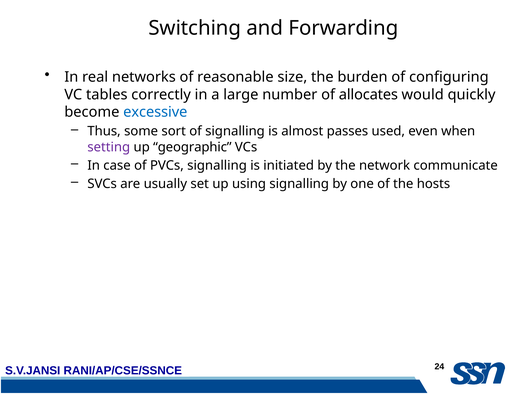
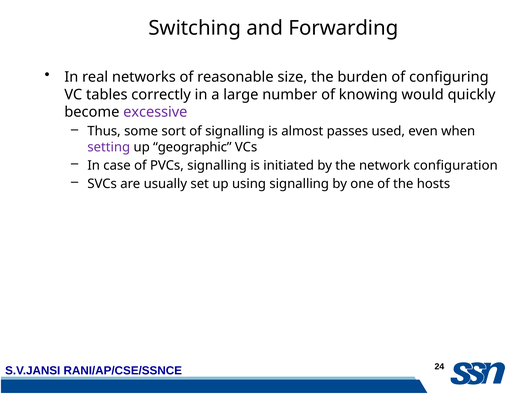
allocates: allocates -> knowing (368, 95)
excessive colour: blue -> purple (155, 112)
communicate: communicate -> configuration (456, 166)
